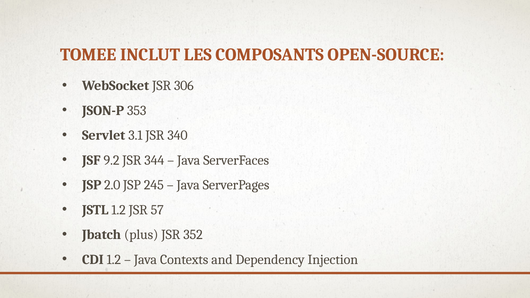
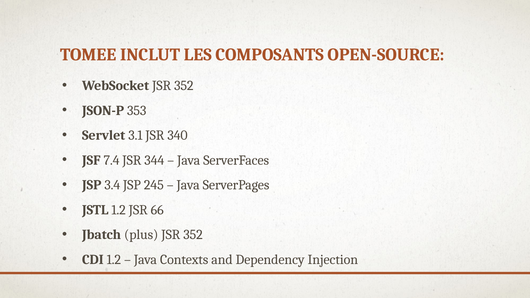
WebSocket JSR 306: 306 -> 352 (184, 86)
9.2: 9.2 -> 7.4 (112, 160)
2.0: 2.0 -> 3.4 (112, 185)
57: 57 -> 66 (157, 210)
